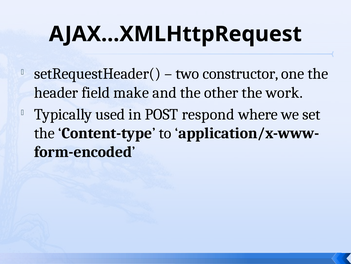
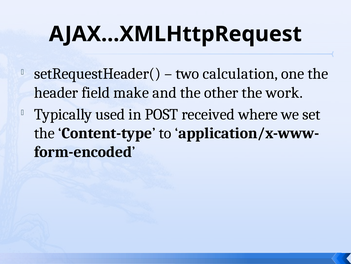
constructor: constructor -> calculation (240, 74)
respond: respond -> received (208, 114)
